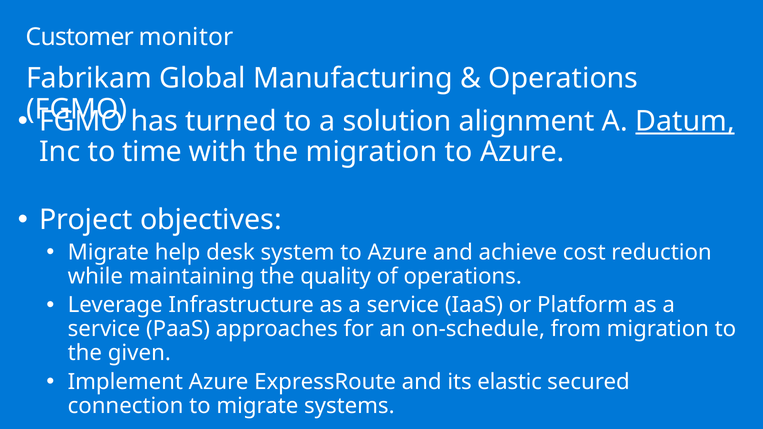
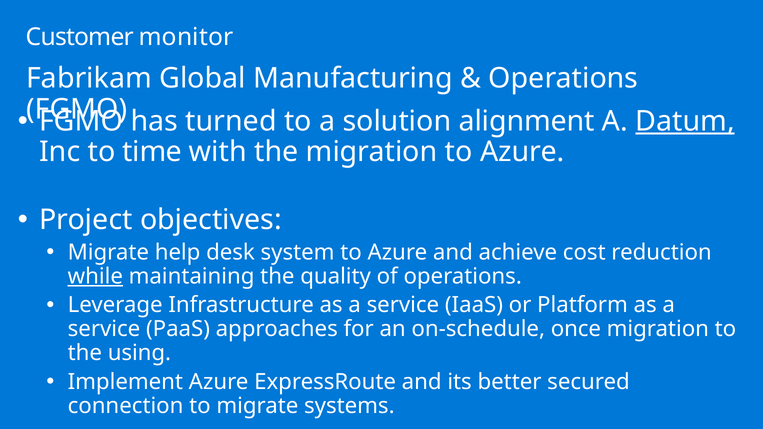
while underline: none -> present (95, 276)
from: from -> once (576, 329)
given: given -> using (139, 353)
elastic: elastic -> better (510, 382)
